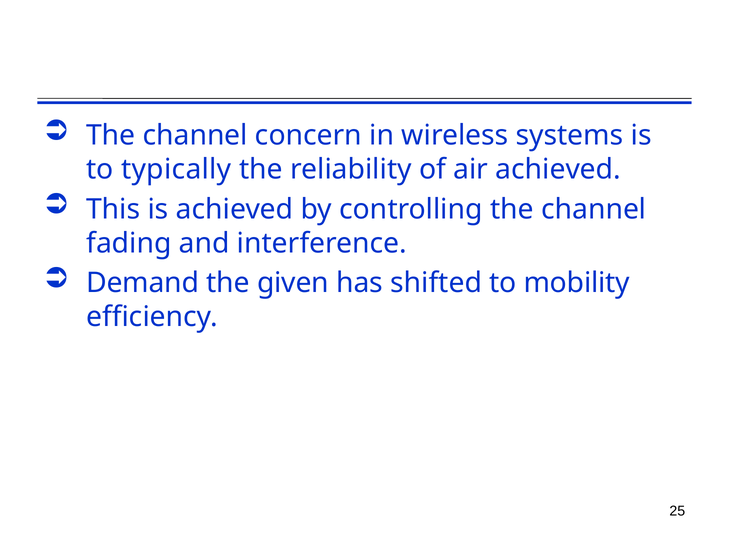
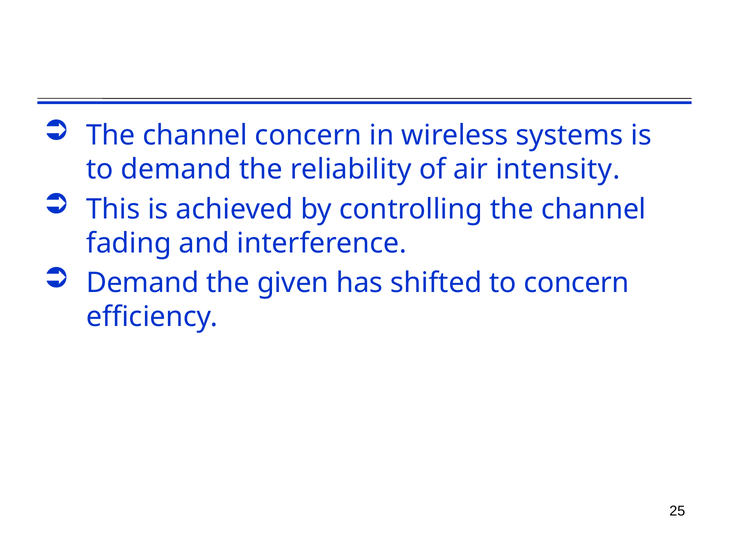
to typically: typically -> demand (176, 169)
air achieved: achieved -> intensity (558, 169)
to mobility: mobility -> concern (577, 283)
